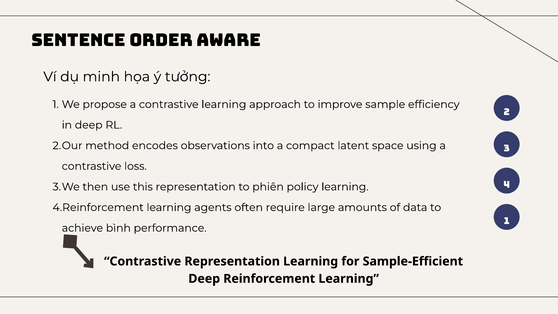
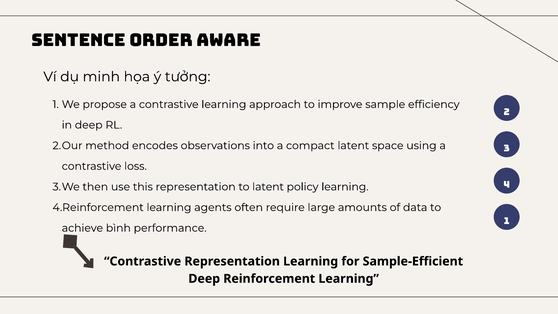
to phiên: phiên -> latent (268, 187)
